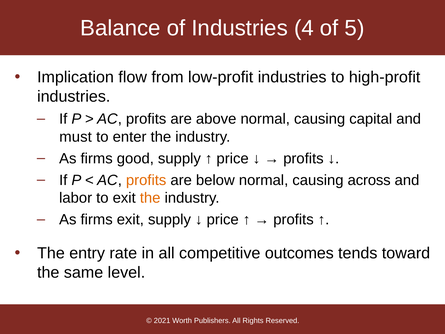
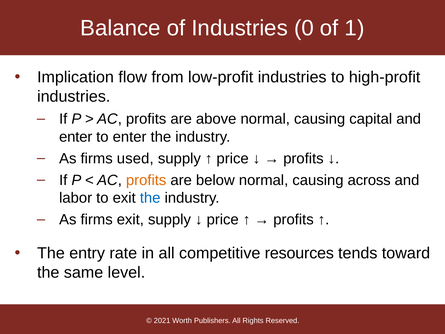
4: 4 -> 0 (304, 28)
5: 5 -> 1 (355, 28)
must: must -> enter (76, 137)
good: good -> used (135, 158)
the colour: orange -> blue (150, 198)
outcomes: outcomes -> resources (299, 253)
